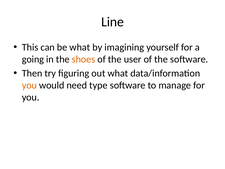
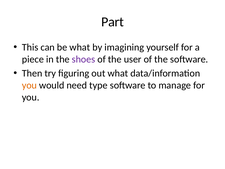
Line: Line -> Part (113, 22)
going: going -> piece (33, 59)
shoes colour: orange -> purple (83, 59)
